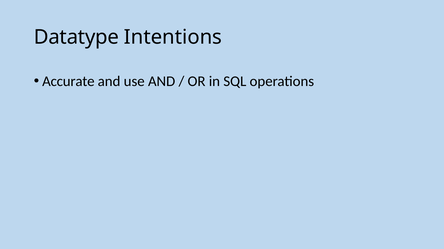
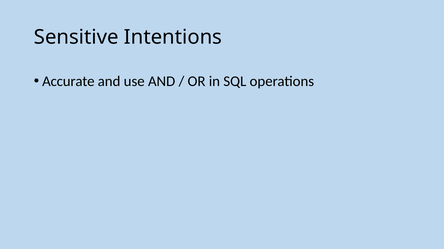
Datatype: Datatype -> Sensitive (76, 37)
